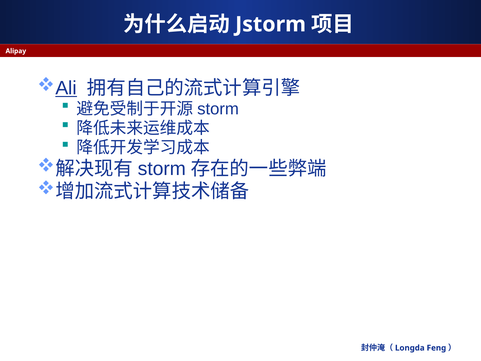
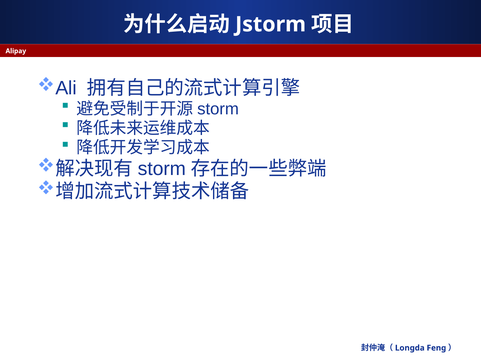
Ali underline: present -> none (66, 88)
